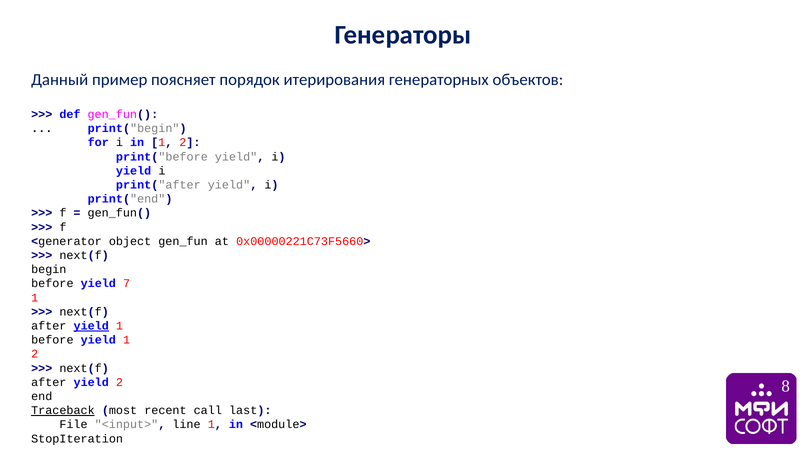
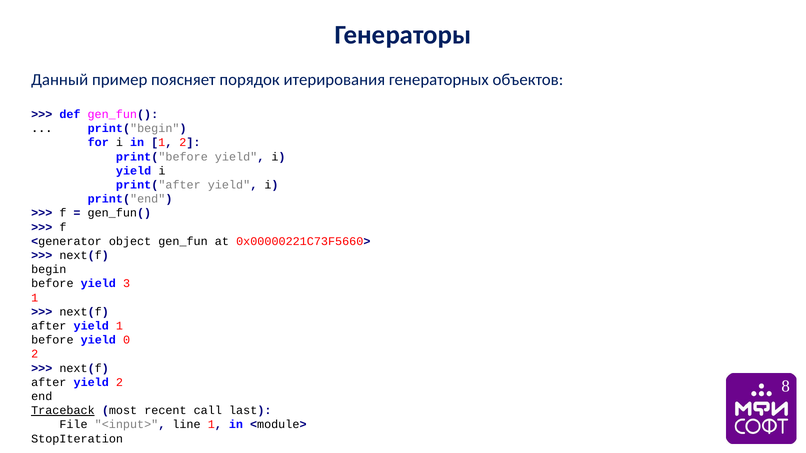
7: 7 -> 3 (127, 284)
yield underline: present -> none (91, 326)
before yield 1: 1 -> 0 (127, 340)
